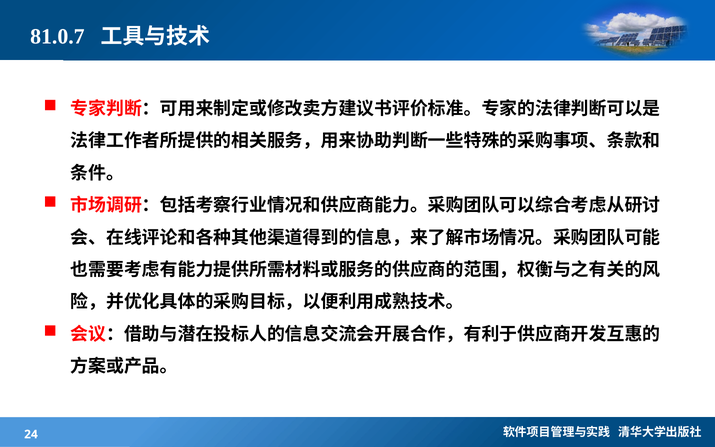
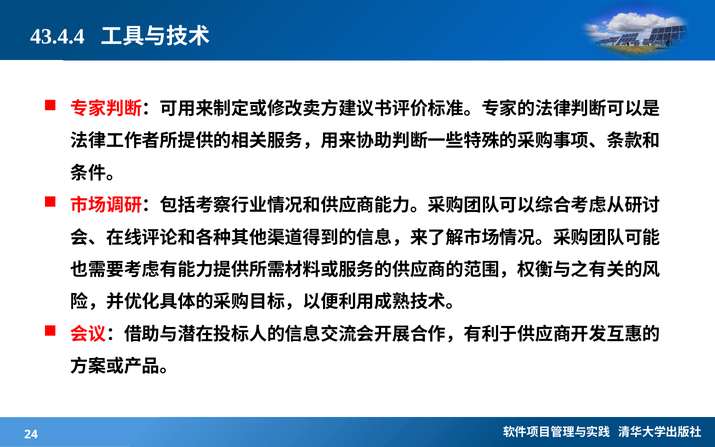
81.0.7: 81.0.7 -> 43.4.4 (57, 36)
